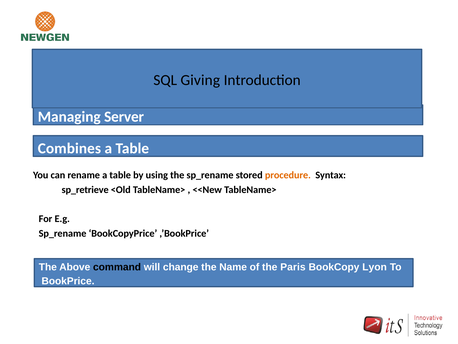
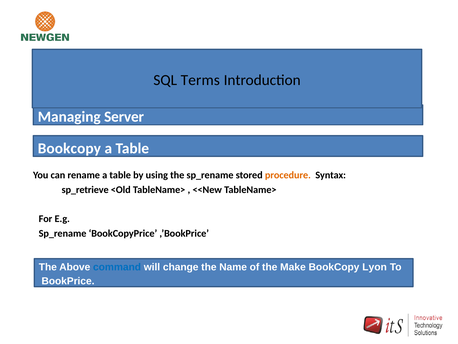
Giving: Giving -> Terms (200, 80)
Combines: Combines -> Bookcopy (69, 148)
command colour: black -> blue (117, 267)
Paris: Paris -> Make (293, 267)
